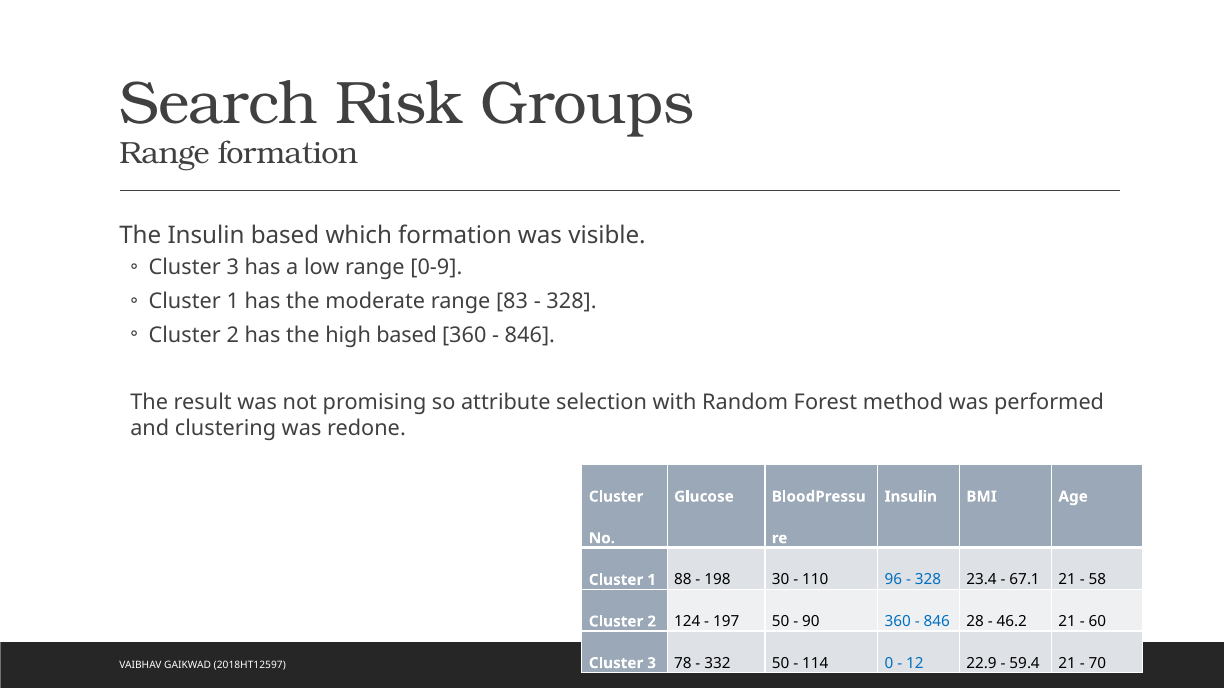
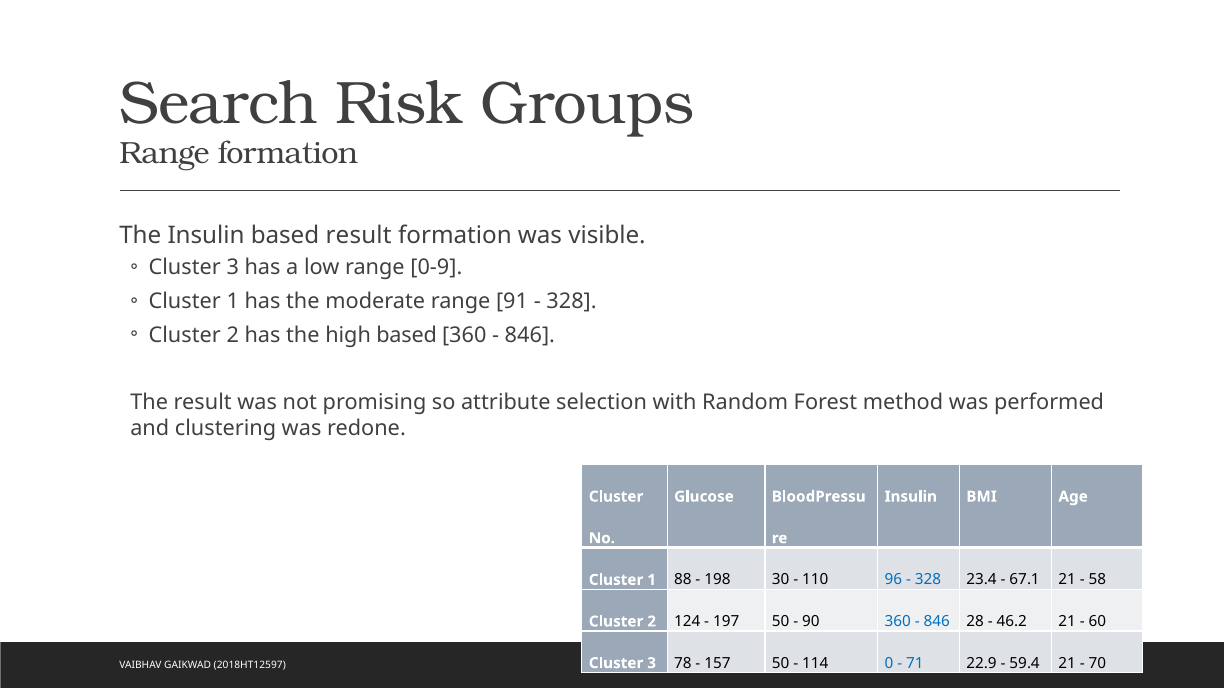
based which: which -> result (359, 235)
83: 83 -> 91 (512, 302)
332: 332 -> 157 (717, 664)
12: 12 -> 71 (915, 664)
